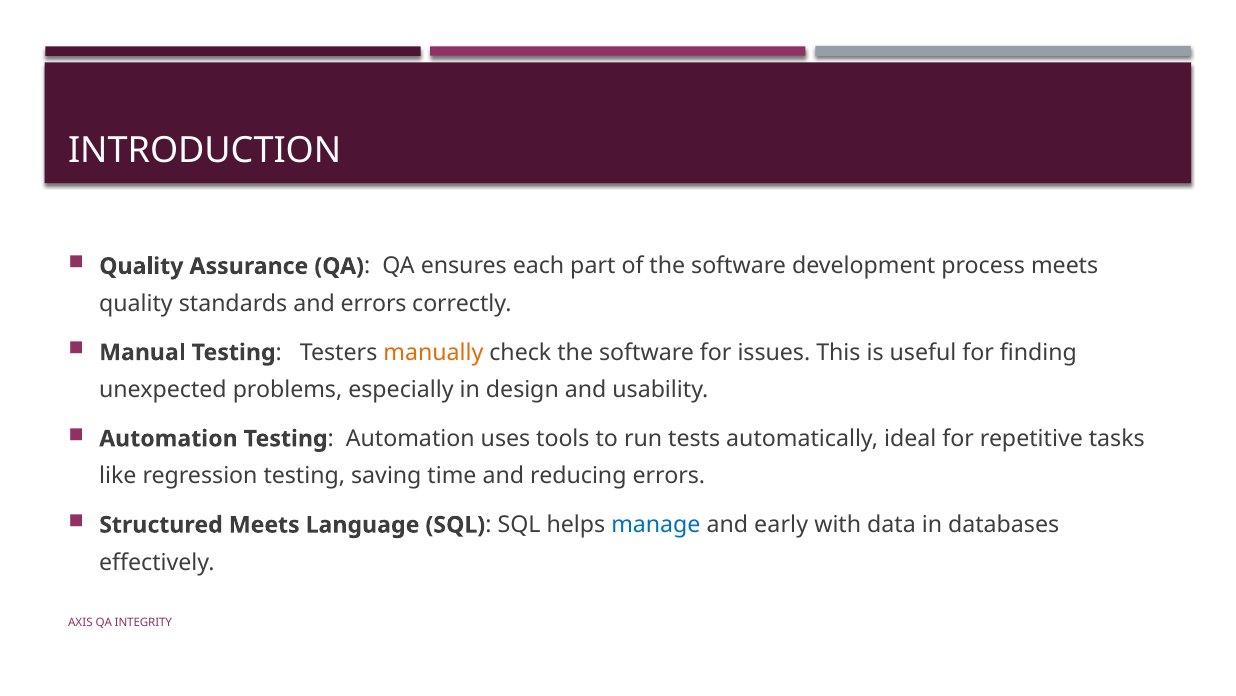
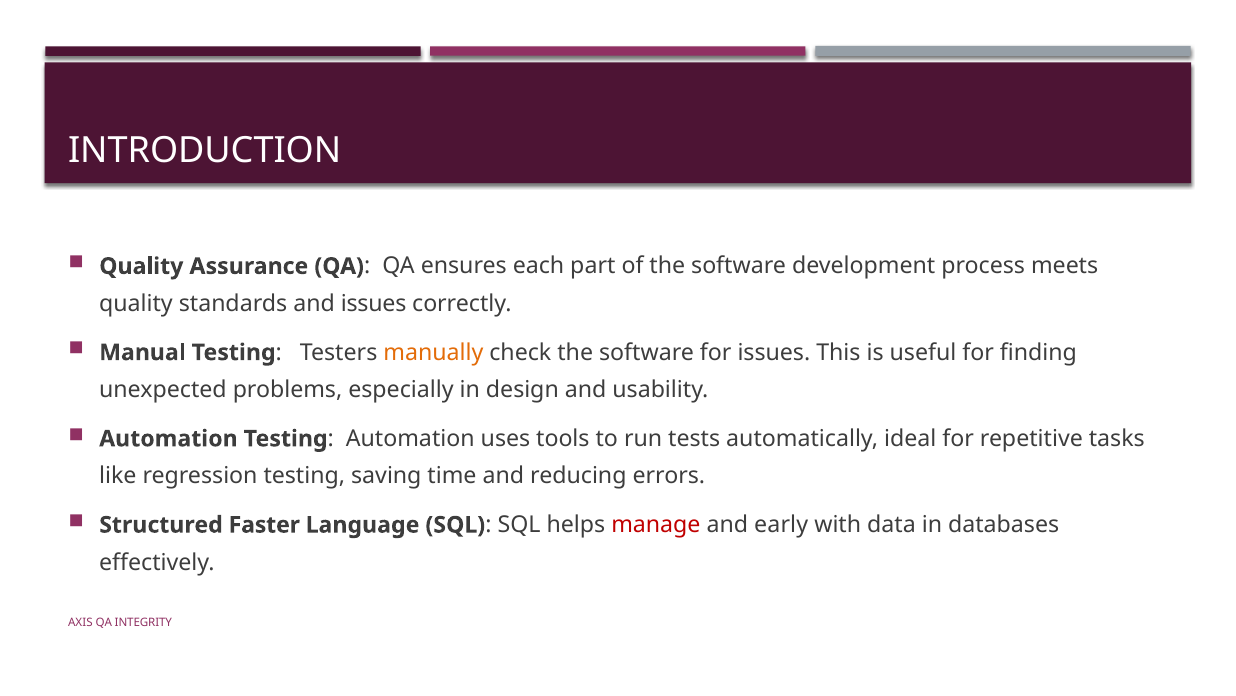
and errors: errors -> issues (374, 304)
Structured Meets: Meets -> Faster (264, 524)
manage colour: blue -> red (656, 524)
